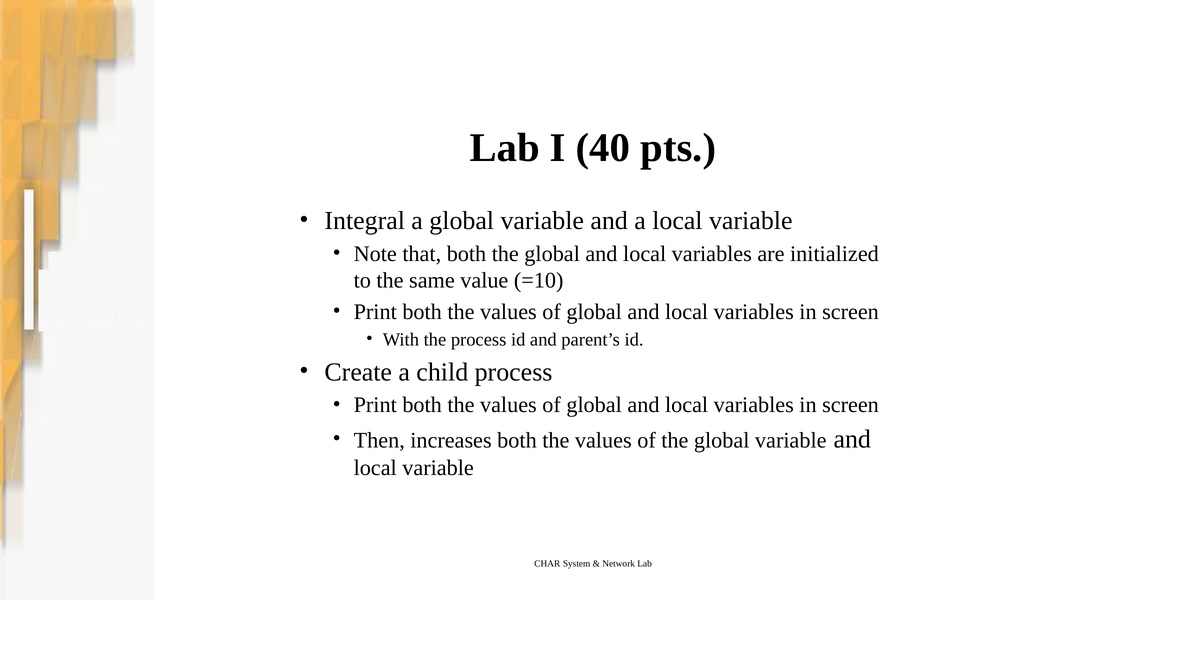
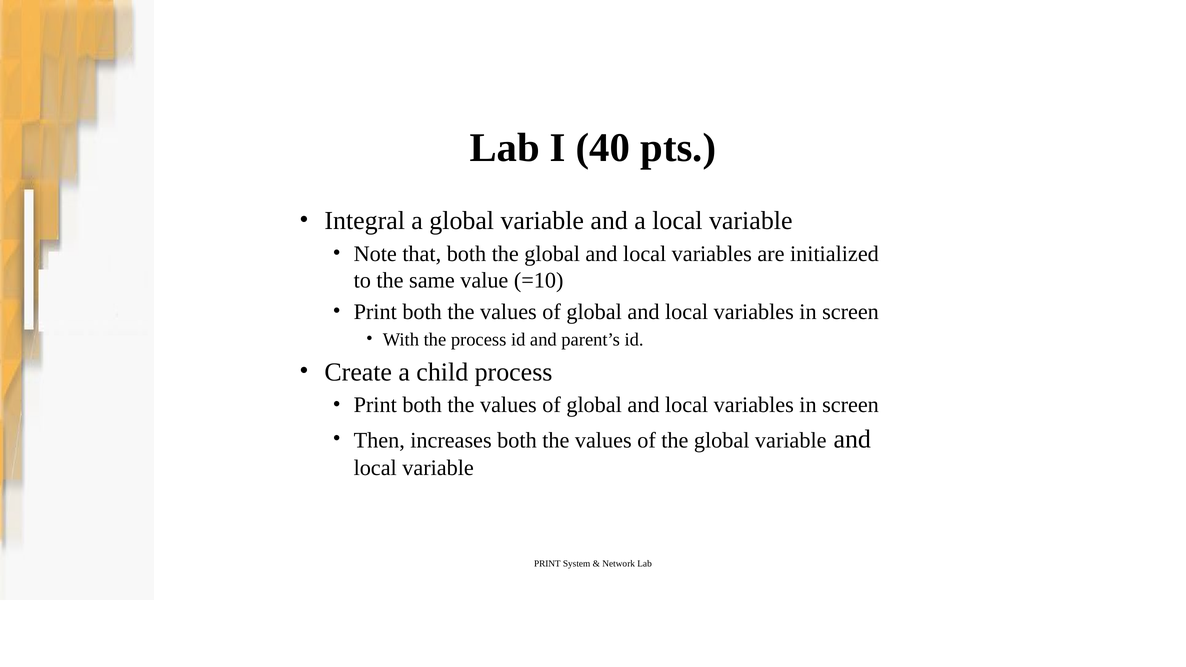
CHAR: CHAR -> PRINT (547, 564)
